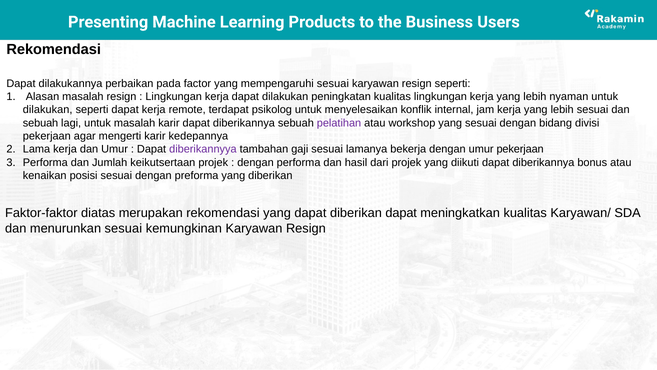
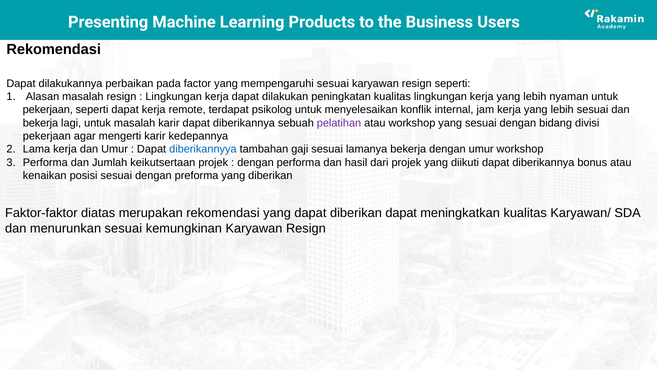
dilakukan: dilakukan -> pekerjaan (48, 110)
sebuah: sebuah -> bekerja (41, 123)
diberikannyya colour: purple -> blue (203, 149)
umur pekerjaan: pekerjaan -> workshop (520, 149)
